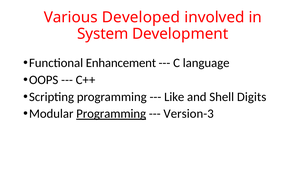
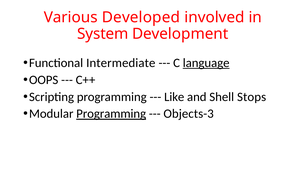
Enhancement: Enhancement -> Intermediate (121, 63)
language underline: none -> present (206, 63)
Digits: Digits -> Stops (252, 97)
Version-3: Version-3 -> Objects-3 (189, 114)
